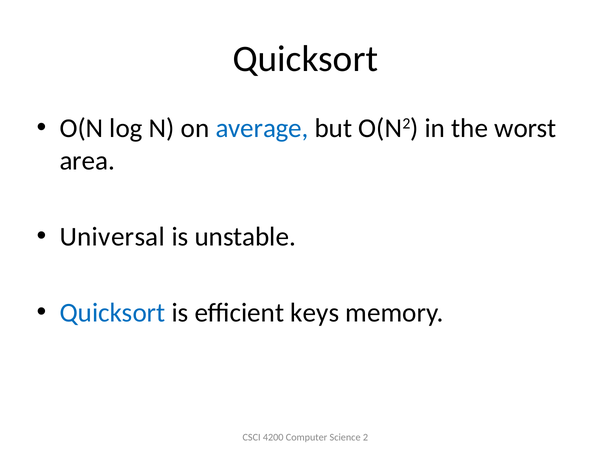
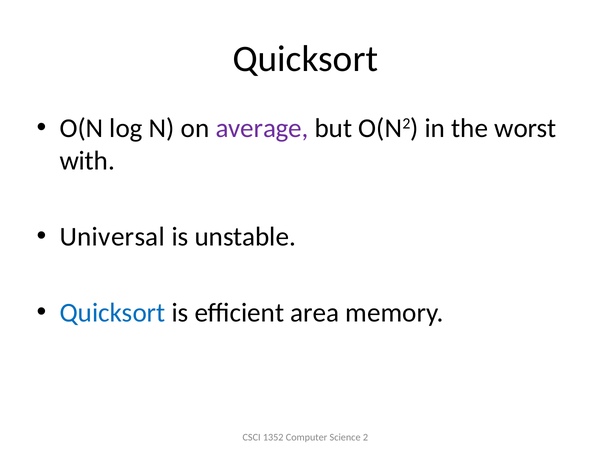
average colour: blue -> purple (262, 128)
area: area -> with (87, 161)
keys: keys -> area (315, 313)
4200: 4200 -> 1352 (273, 438)
